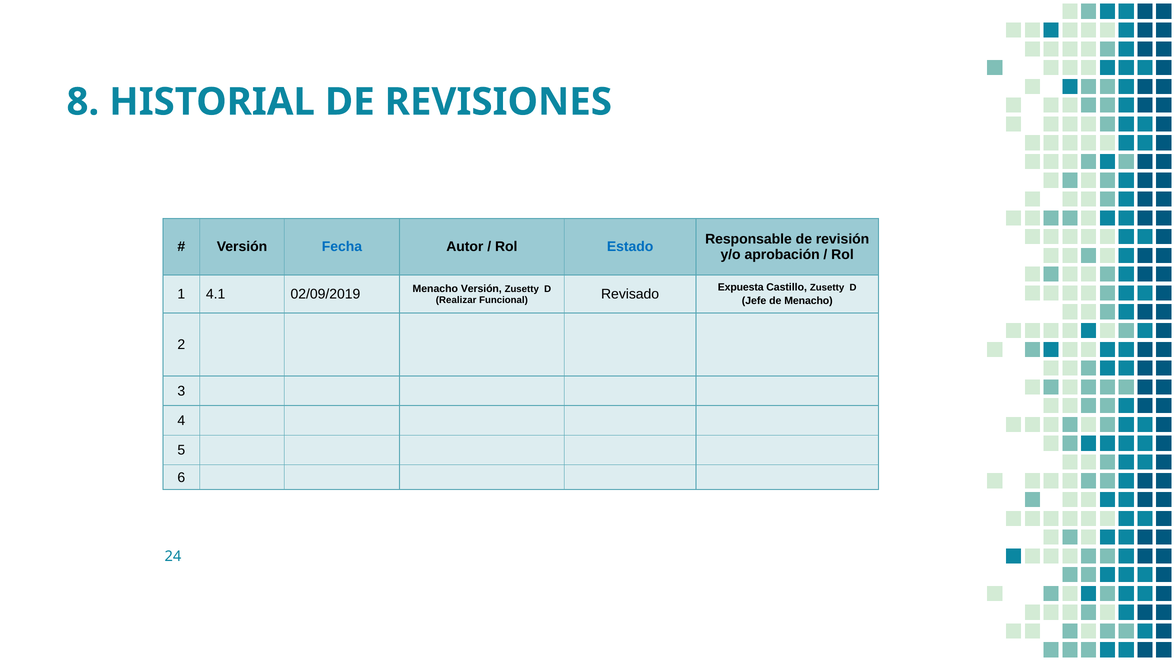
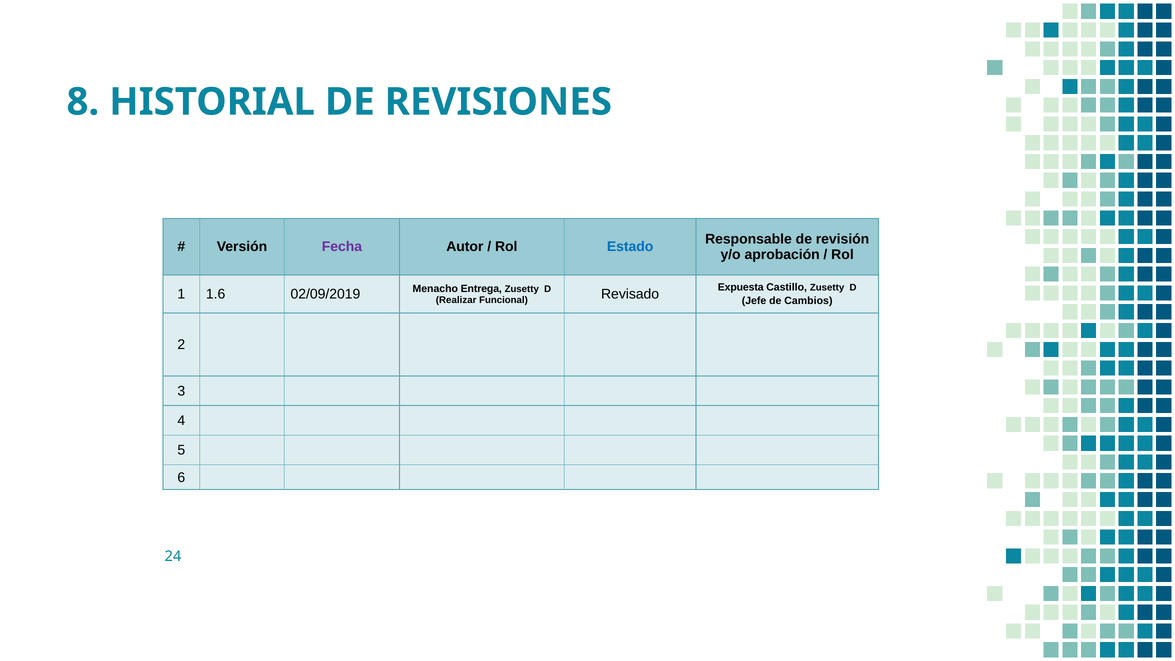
Fecha colour: blue -> purple (342, 247)
4.1: 4.1 -> 1.6 (216, 294)
Menacho Versión: Versión -> Entrega (481, 289)
de Menacho: Menacho -> Cambios (808, 301)
